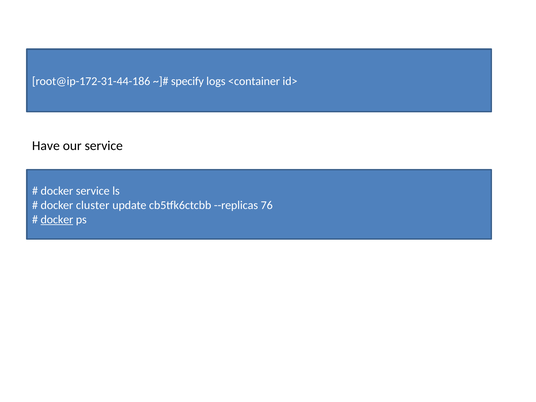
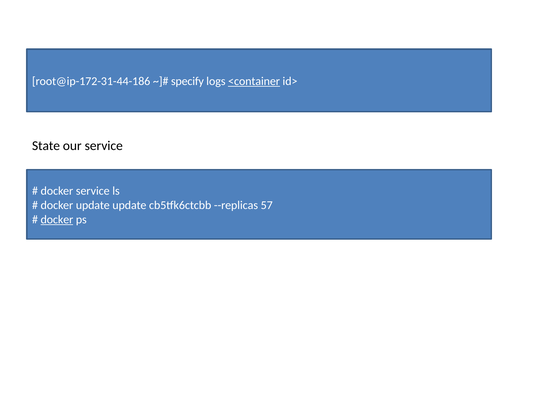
<container underline: none -> present (254, 81)
Have: Have -> State (46, 146)
docker cluster: cluster -> update (93, 205)
76: 76 -> 57 (267, 205)
